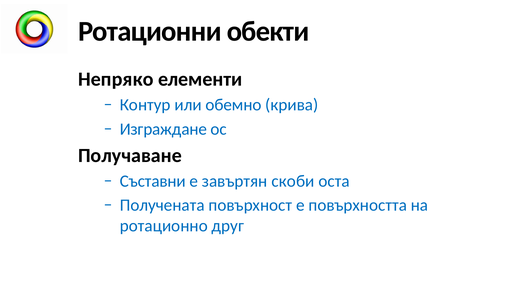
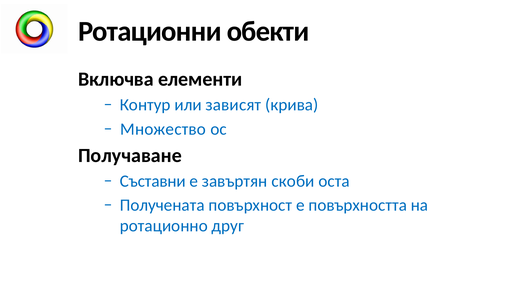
Непряко: Непряко -> Включва (116, 79)
обемно: обемно -> зависят (233, 105)
Изграждане: Изграждане -> Множество (163, 129)
